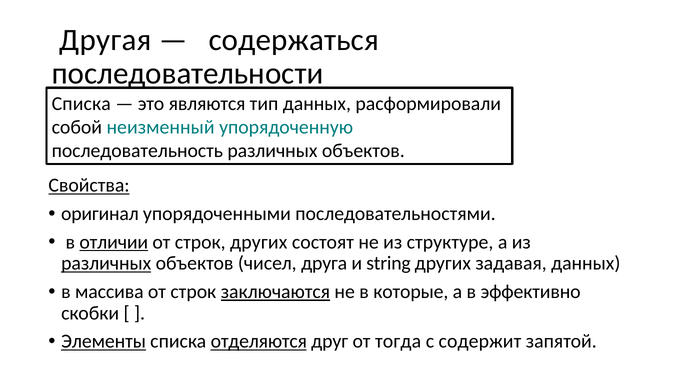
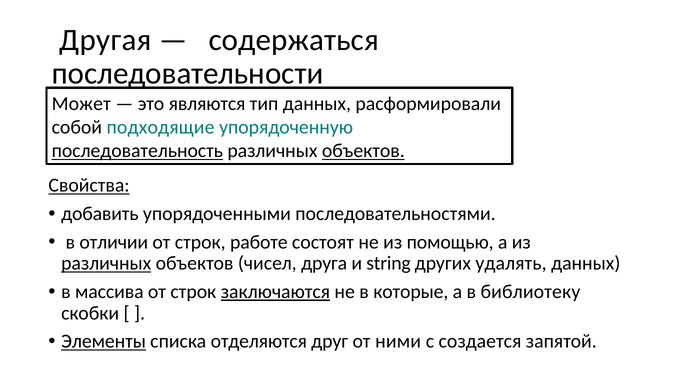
Списка: Списка -> Может (81, 104)
неизменный: неизменный -> подходящие (161, 127)
последовательность underline: none -> present (137, 151)
объектов underline: none -> present (363, 151)
оригинал: оригинал -> добавить (100, 214)
отличии underline: present -> none (114, 242)
строк других: других -> работе (259, 242)
структуре: структуре -> помощью (450, 242)
задавая: задавая -> удалять (511, 264)
эффективно: эффективно -> библиотеку (530, 292)
отделяются underline: present -> none (259, 342)
тогда: тогда -> ними (398, 342)
содержит: содержит -> создается (480, 342)
